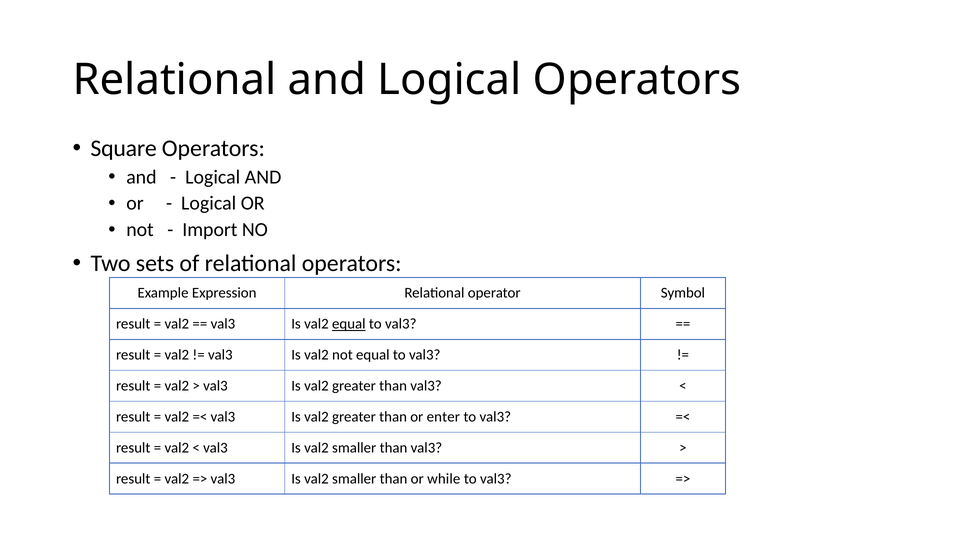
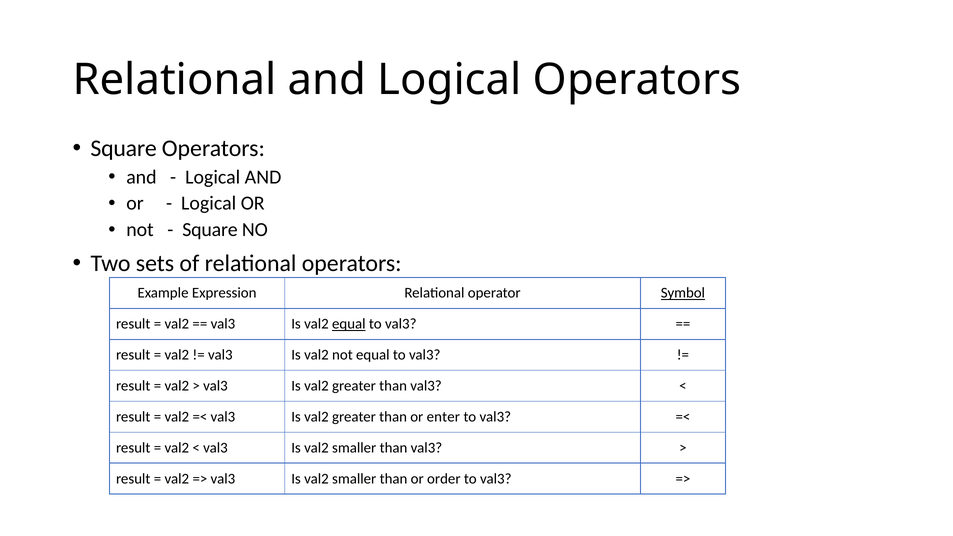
Import: Import -> Square (210, 230)
Symbol underline: none -> present (683, 293)
while: while -> order (444, 479)
